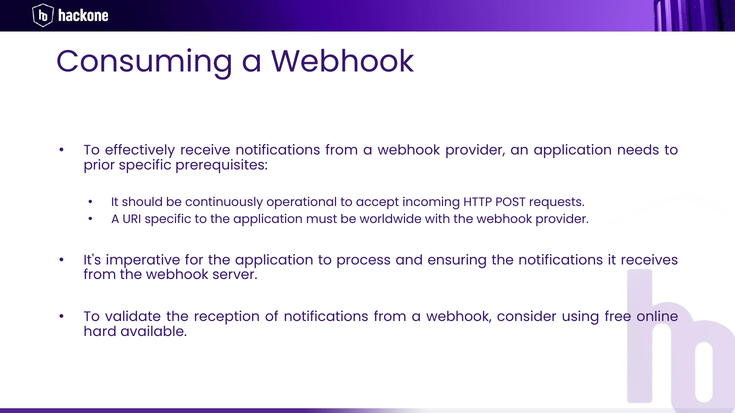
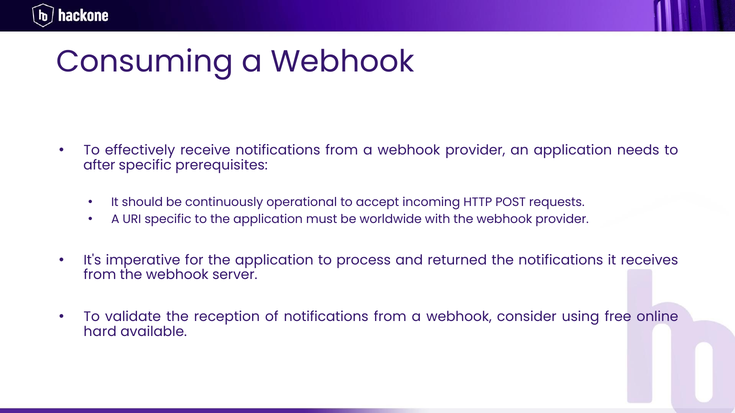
prior: prior -> after (99, 165)
ensuring: ensuring -> returned (457, 260)
